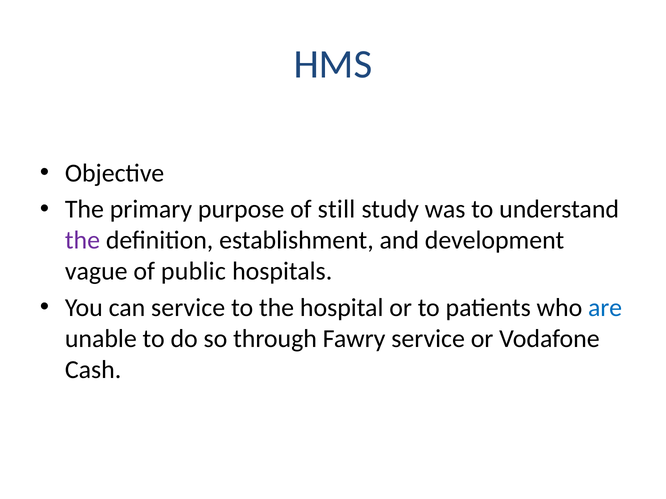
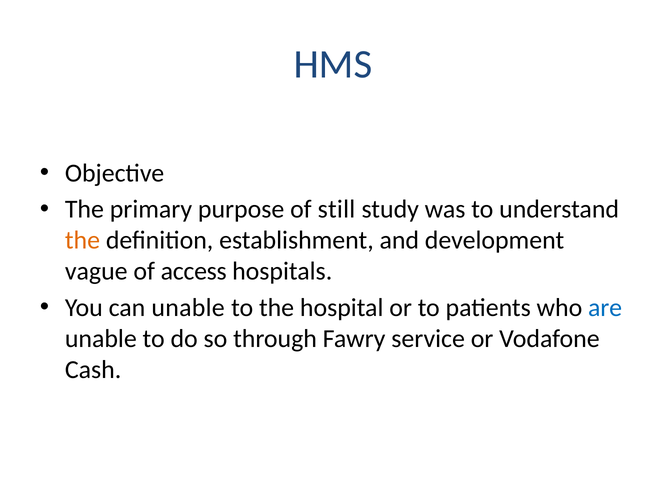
the colour: purple -> orange (82, 241)
public: public -> access (194, 272)
can service: service -> unable (188, 308)
